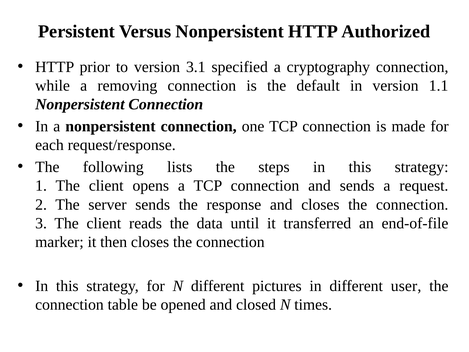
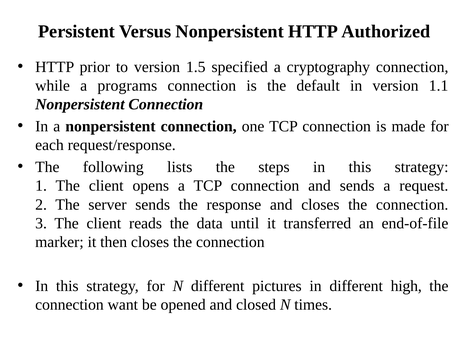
3.1: 3.1 -> 1.5 (196, 67)
removing: removing -> programs (127, 86)
user: user -> high (406, 286)
table: table -> want (123, 304)
